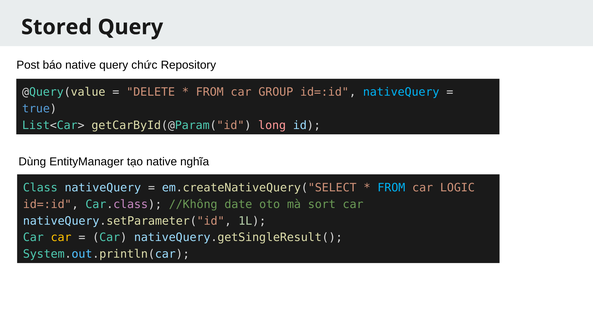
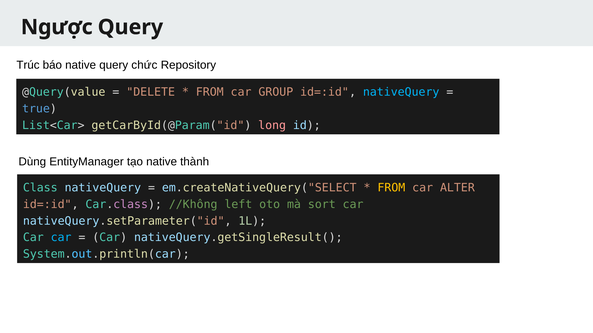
Stored: Stored -> Ngược (57, 27)
Post: Post -> Trúc (28, 65)
nghĩa: nghĩa -> thành (195, 162)
FROM colour: light blue -> yellow (391, 188)
LOGIC: LOGIC -> ALTER (457, 188)
date: date -> left (238, 205)
car colour: yellow -> light blue (61, 238)
